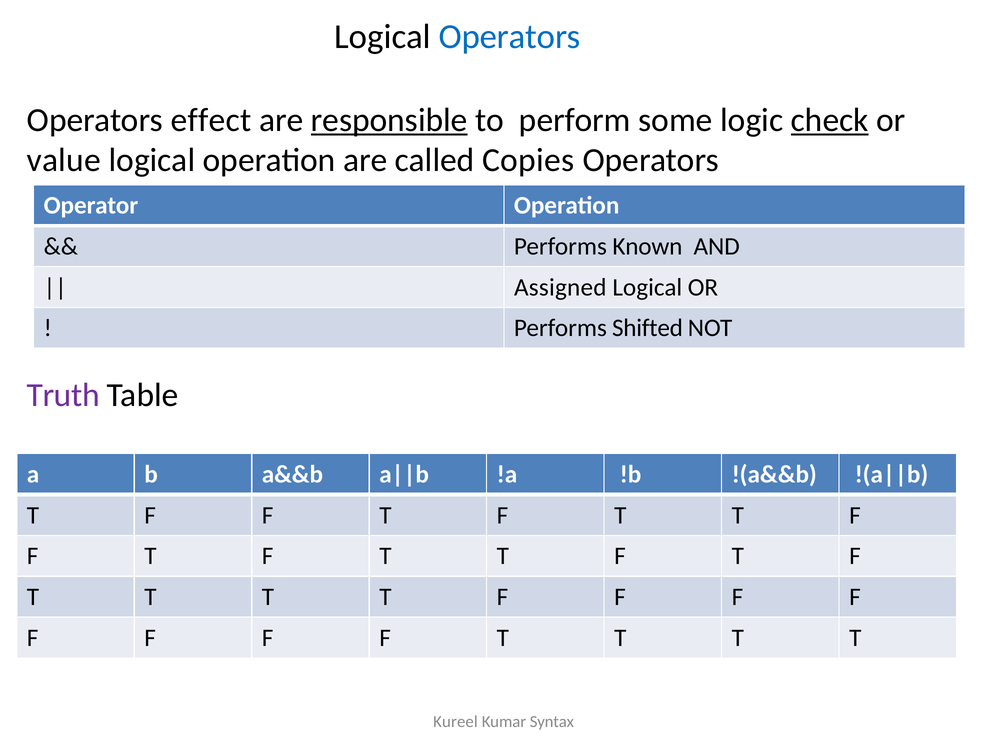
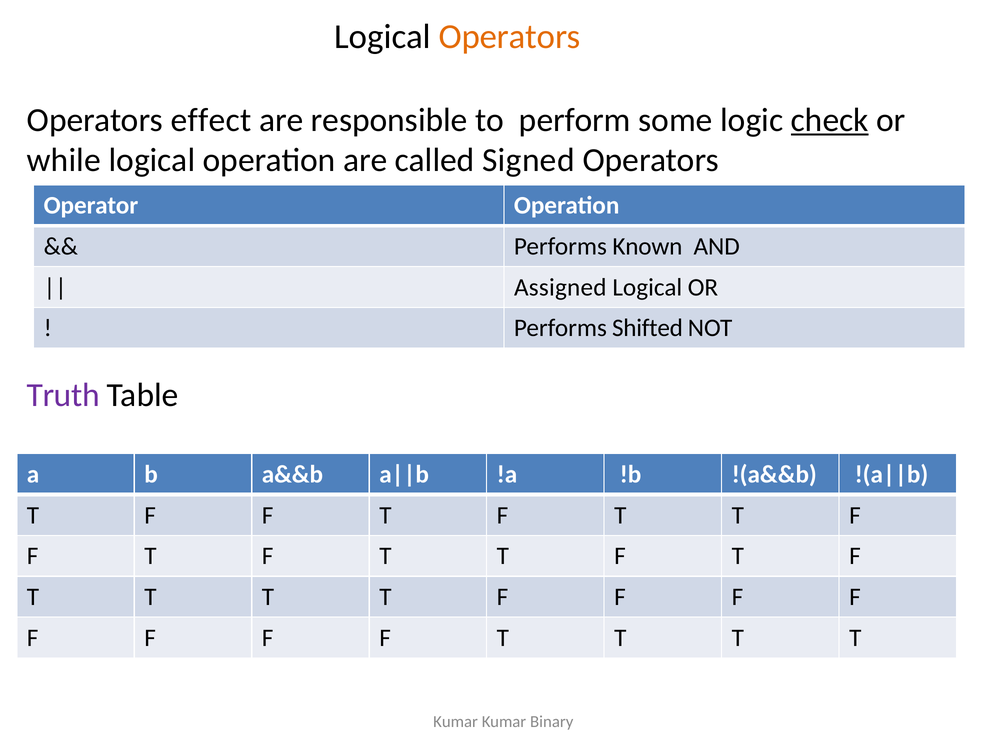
Operators colour: blue -> orange (510, 37)
responsible underline: present -> none (389, 120)
value: value -> while (64, 160)
Copies: Copies -> Signed (528, 160)
Kureel: Kureel -> Kumar (456, 721)
Syntax: Syntax -> Binary (552, 721)
